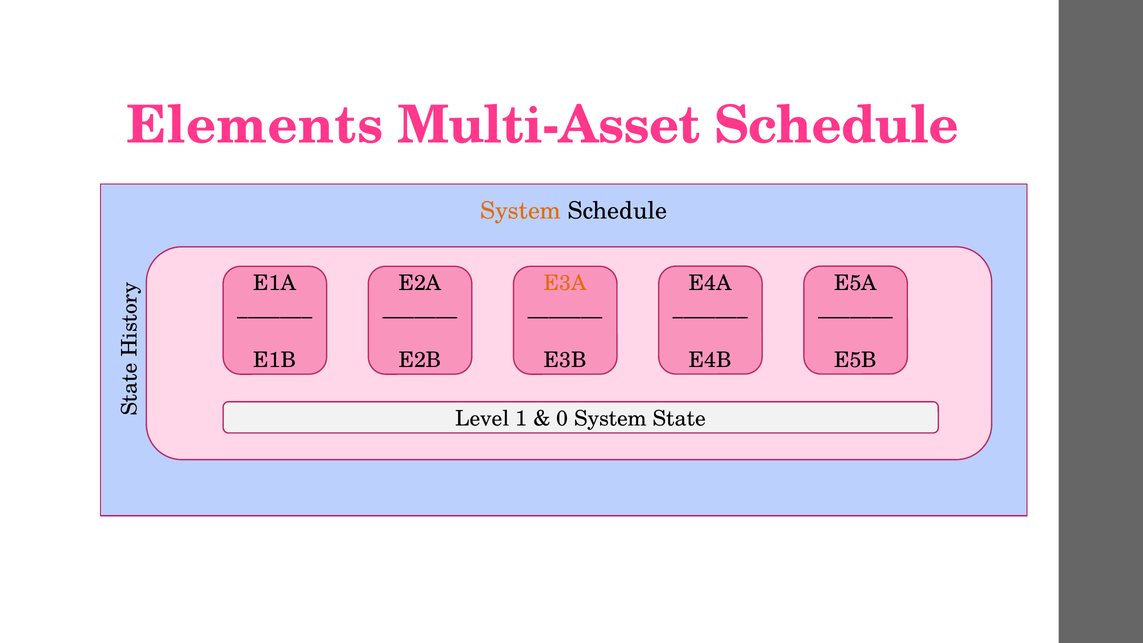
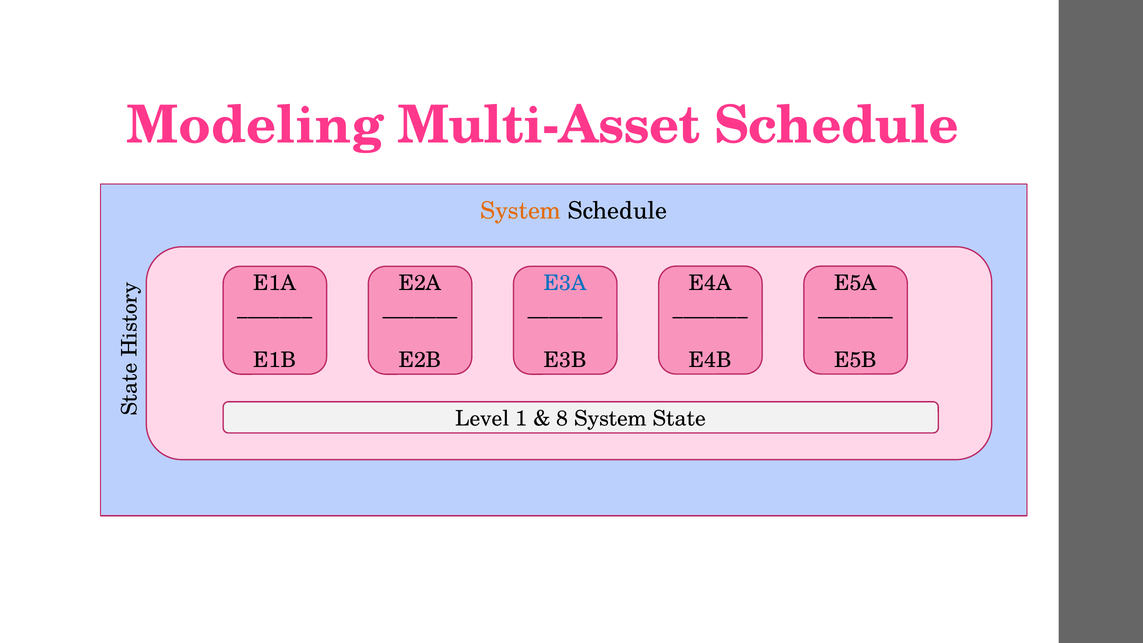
Elements: Elements -> Modeling (255, 126)
E3A colour: orange -> blue (565, 283)
0: 0 -> 8 (562, 419)
